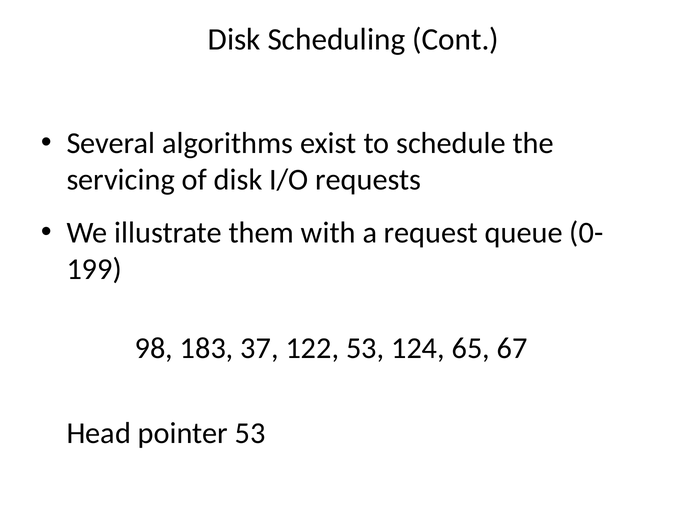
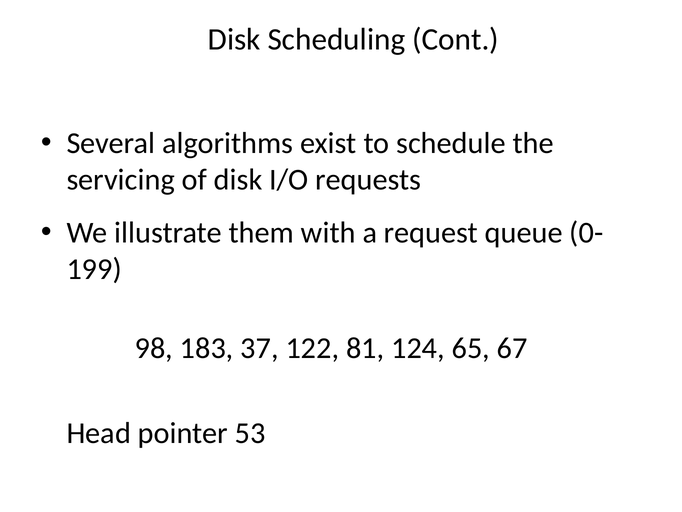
122 53: 53 -> 81 (365, 348)
